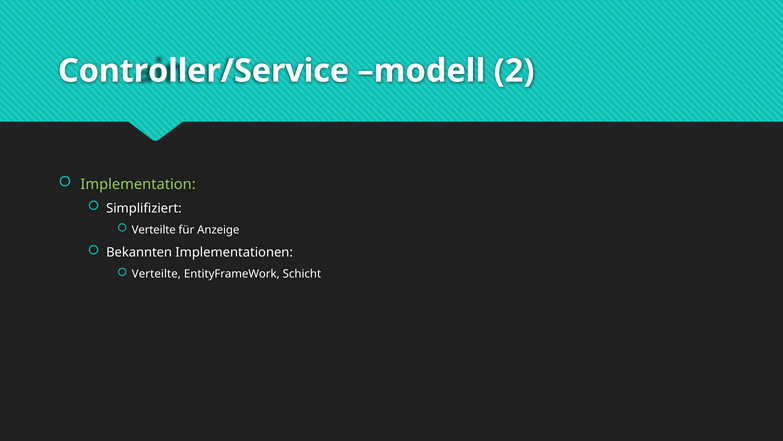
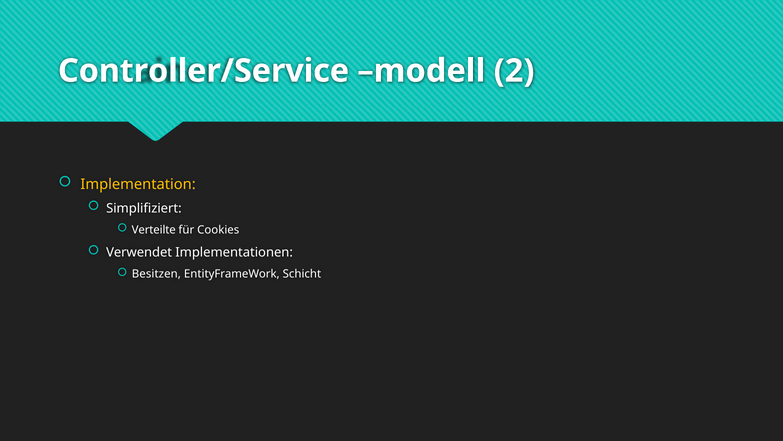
Implementation colour: light green -> yellow (138, 184)
Anzeige: Anzeige -> Cookies (218, 230)
Bekannten: Bekannten -> Verwendet (139, 252)
Verteilte: Verteilte -> Besitzen (156, 274)
